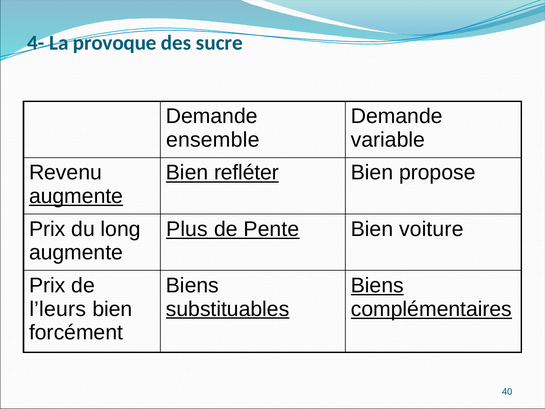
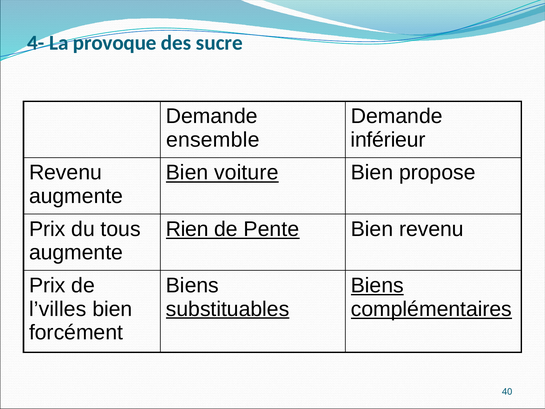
variable: variable -> inférieur (388, 140)
refléter: refléter -> voiture (246, 173)
augmente underline: present -> none (76, 196)
long: long -> tous (121, 229)
Plus: Plus -> Rien (187, 229)
Bien voiture: voiture -> revenu (431, 229)
l’leurs: l’leurs -> l’villes (58, 309)
